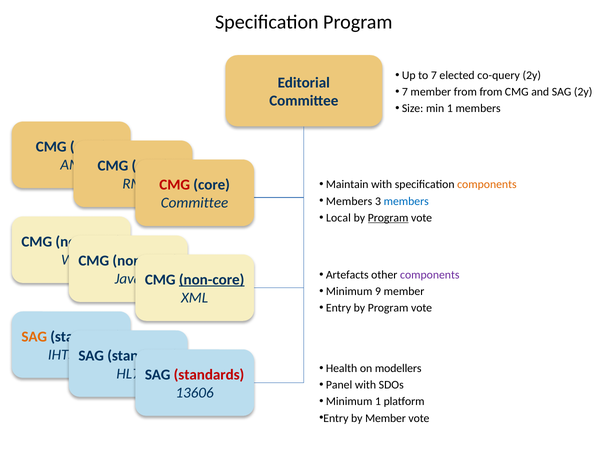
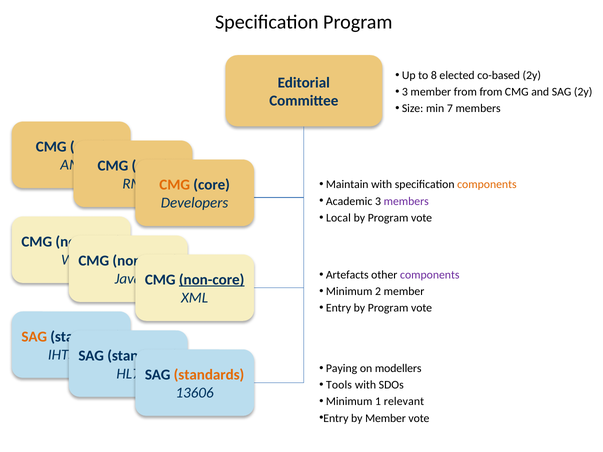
to 7: 7 -> 8 (434, 75)
co-query: co-query -> co-based (499, 75)
7: 7 -> 3 (405, 92)
min 1: 1 -> 7 (450, 109)
CMG colour: red -> orange (175, 185)
Members: Members -> Academic (349, 201)
members colour: blue -> purple (406, 201)
Committee: Committee -> Developers (195, 203)
Program underline: present -> none (388, 218)
9: 9 -> 2 (378, 292)
Health: Health -> Paying (342, 369)
standards colour: red -> orange (209, 375)
Panel: Panel -> Tools (339, 385)
platform: platform -> relevant (404, 402)
